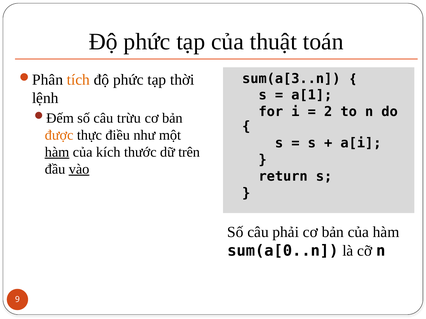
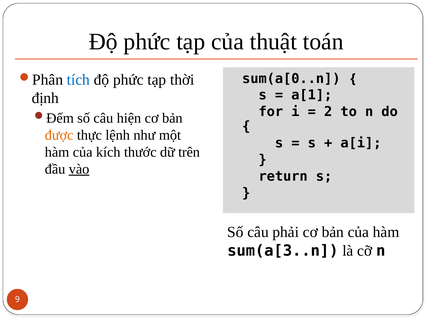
sum(a[3..n: sum(a[3..n -> sum(a[0..n (291, 79)
tích colour: orange -> blue (78, 80)
lệnh: lệnh -> định (45, 98)
trừu: trừu -> hiện (129, 118)
điều: điều -> lệnh (118, 135)
hàm underline: present -> none (57, 152)
sum(a[0..n: sum(a[0..n -> sum(a[3..n (283, 251)
